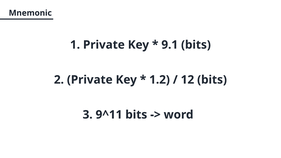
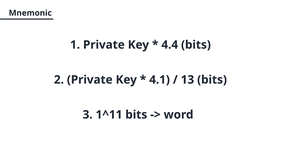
9.1: 9.1 -> 4.4 (170, 45)
1.2: 1.2 -> 4.1 (160, 80)
12: 12 -> 13 (187, 80)
9^11: 9^11 -> 1^11 (109, 115)
